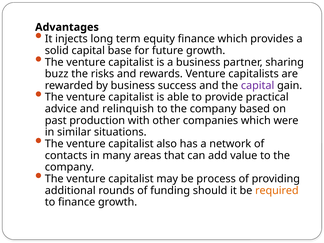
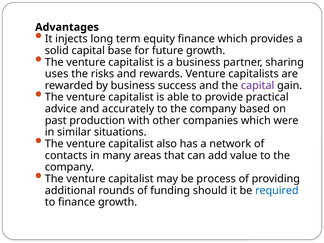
buzz: buzz -> uses (57, 74)
relinquish: relinquish -> accurately (128, 109)
required colour: orange -> blue (277, 190)
